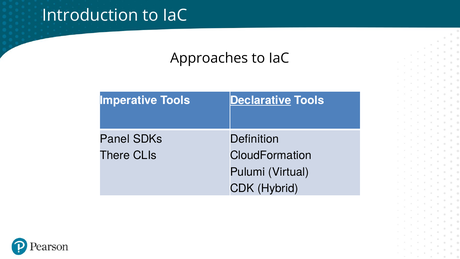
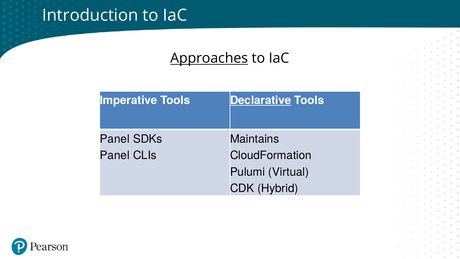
Approaches underline: none -> present (209, 58)
Definition: Definition -> Maintains (255, 139)
There: There -> Panel (115, 155)
